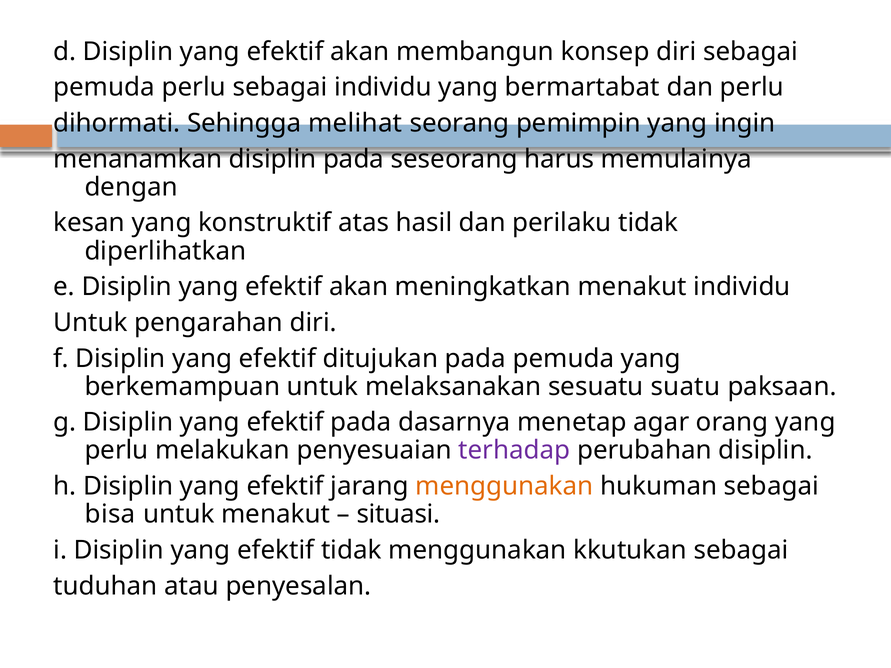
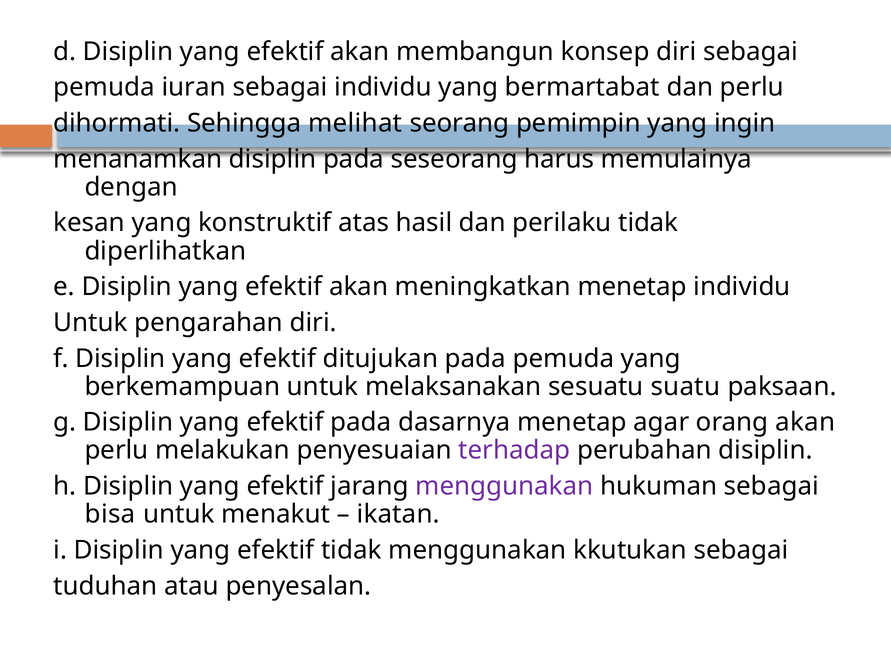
pemuda perlu: perlu -> iuran (194, 87)
meningkatkan menakut: menakut -> menetap (632, 287)
orang yang: yang -> akan (805, 423)
menggunakan colour: orange -> purple (504, 486)
situasi: situasi -> ikatan (398, 514)
